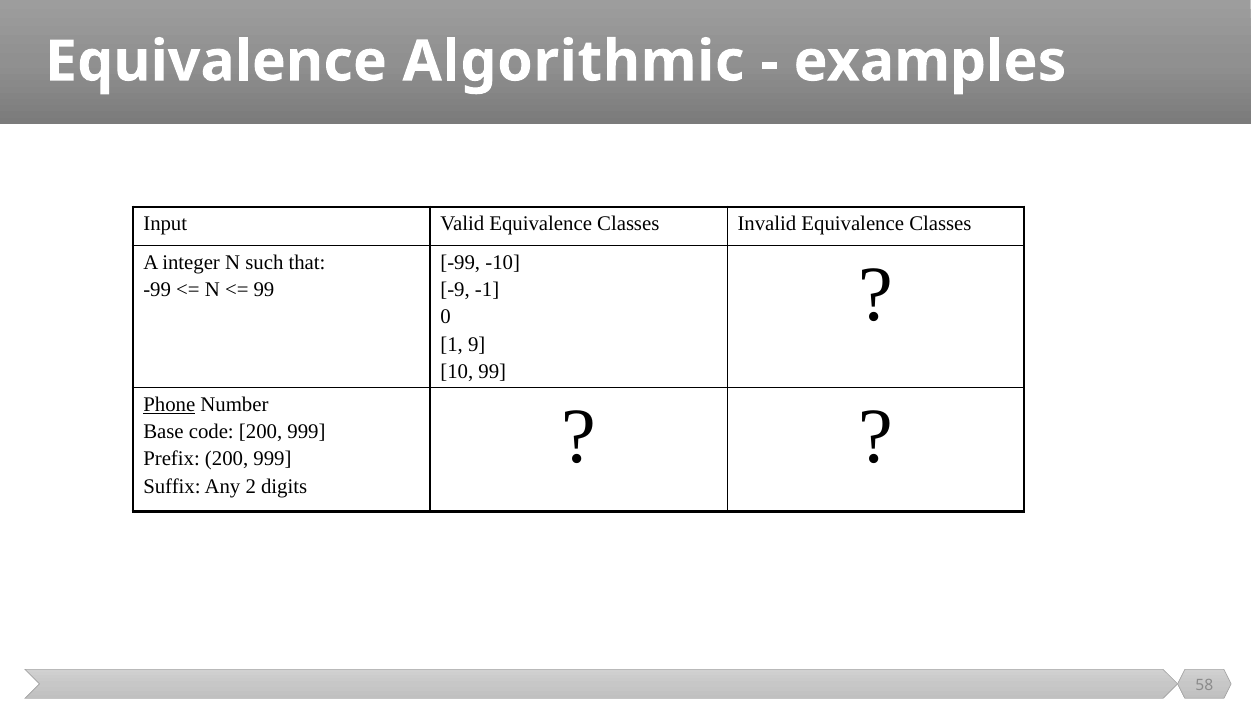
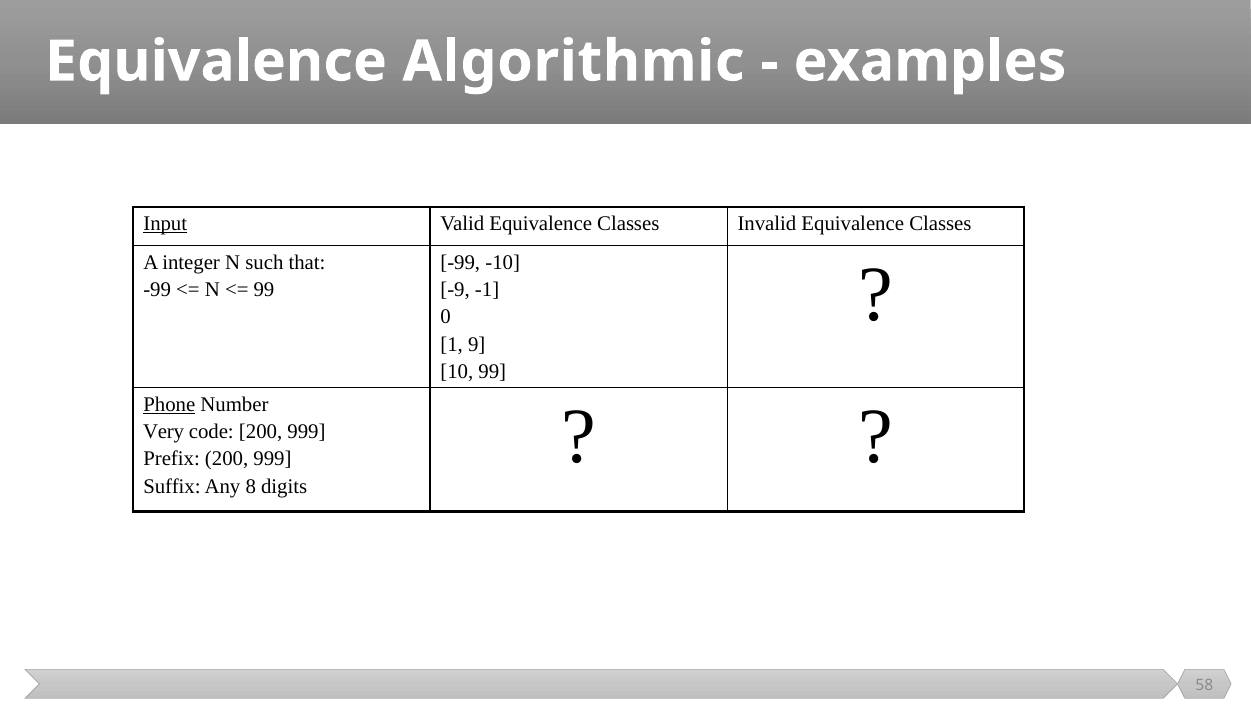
Input underline: none -> present (165, 223)
Base: Base -> Very (164, 431)
2: 2 -> 8 (251, 486)
